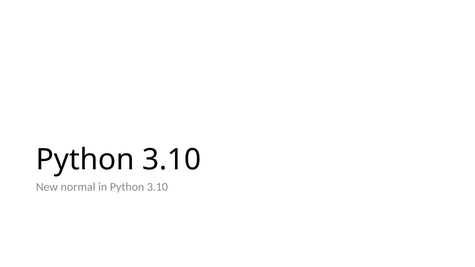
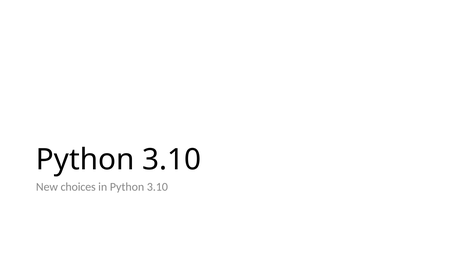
normal: normal -> choices (78, 187)
